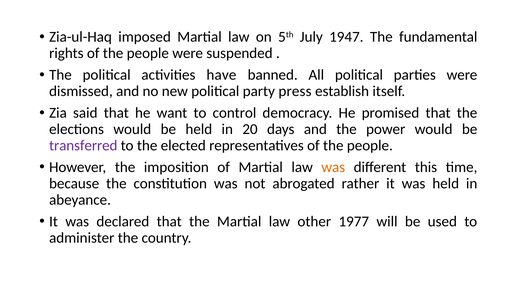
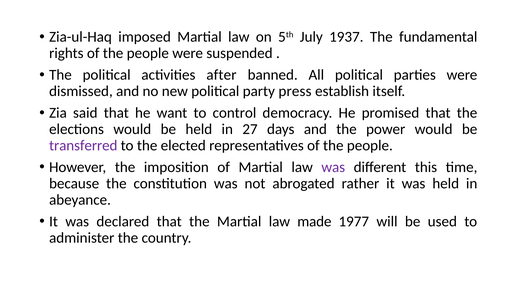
1947: 1947 -> 1937 (346, 37)
have: have -> after (221, 75)
20: 20 -> 27 (250, 129)
was colour: orange -> purple (333, 167)
other: other -> made (314, 221)
